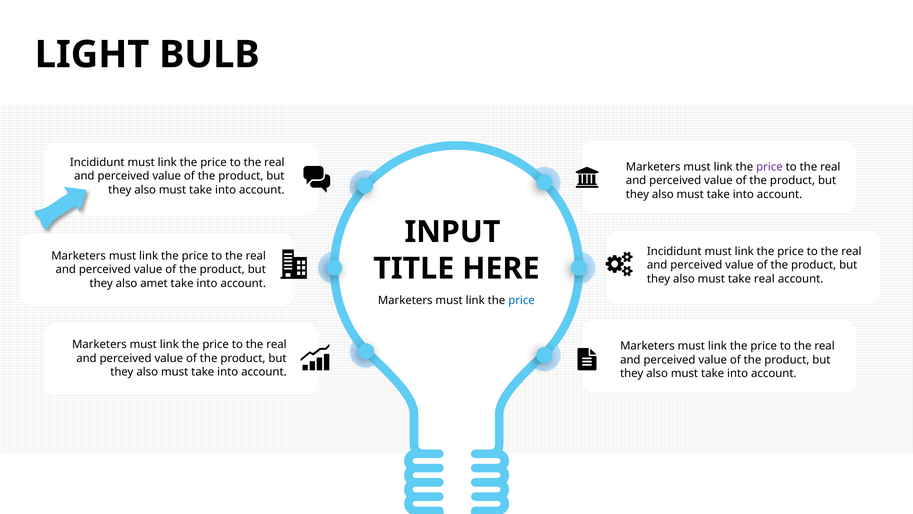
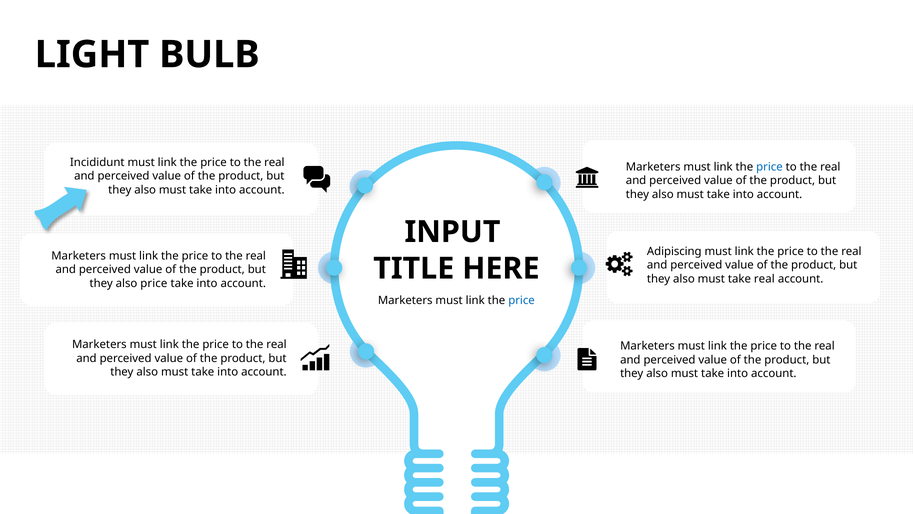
price colour: purple -> blue (769, 167)
Incididunt: Incididunt -> Adipiscing (674, 251)
also amet: amet -> price (154, 283)
